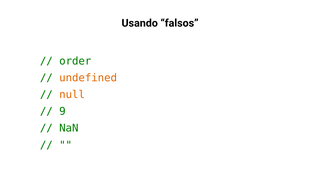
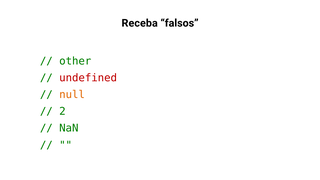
Usando: Usando -> Receba (140, 23)
order: order -> other (75, 61)
undefined colour: orange -> red (88, 78)
9: 9 -> 2 (62, 111)
